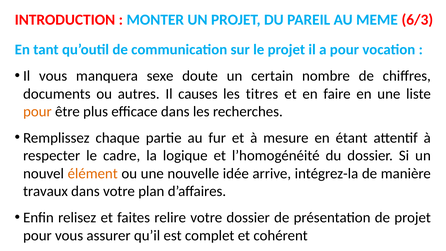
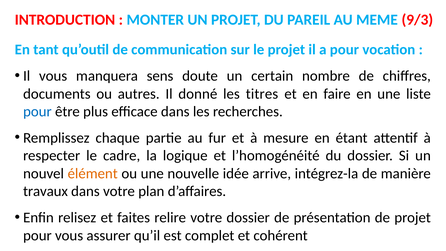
6/3: 6/3 -> 9/3 (417, 20)
sexe: sexe -> sens (160, 76)
causes: causes -> donné (198, 94)
pour colour: orange -> blue (37, 112)
